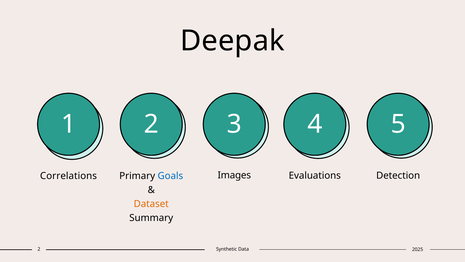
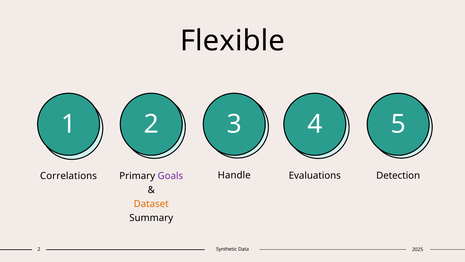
Deepak: Deepak -> Flexible (232, 41)
Images: Images -> Handle (234, 175)
Goals colour: blue -> purple (170, 176)
